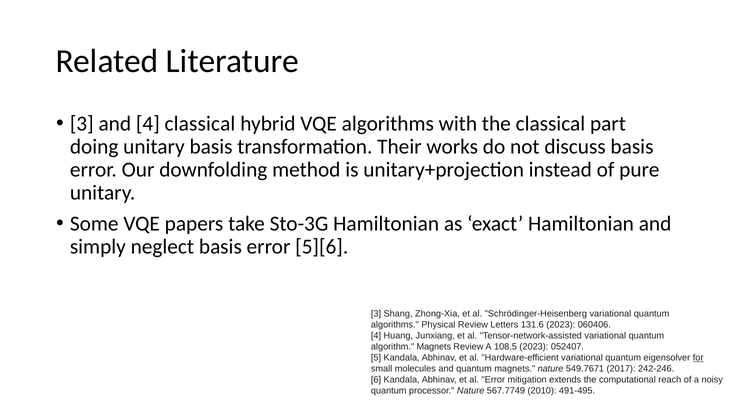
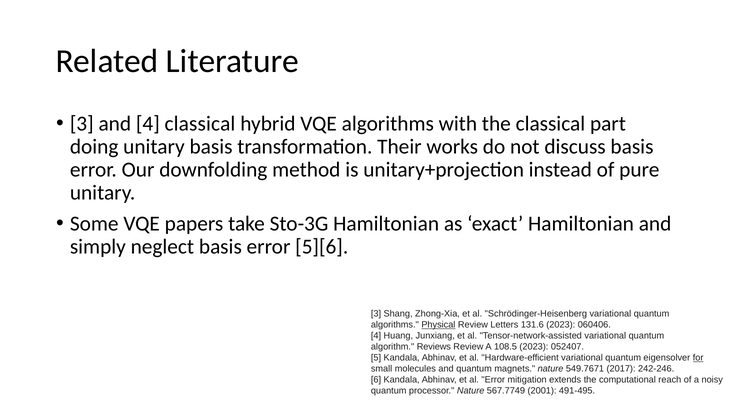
Physical underline: none -> present (438, 325)
algorithm Magnets: Magnets -> Reviews (434, 347)
2010: 2010 -> 2001 (542, 391)
